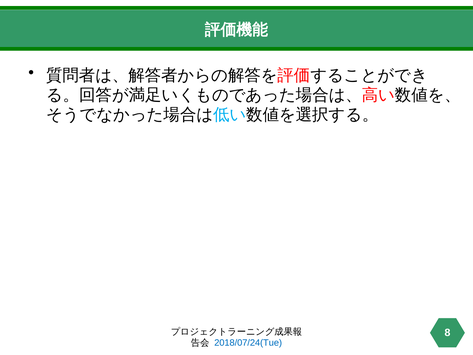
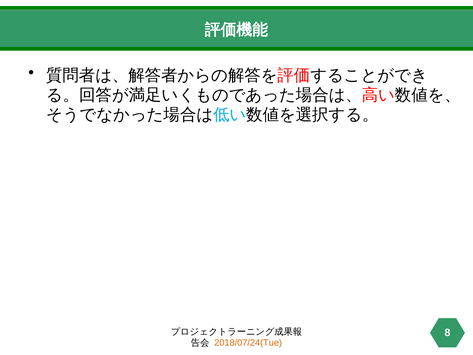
2018/07/24(Tue colour: blue -> orange (248, 343)
